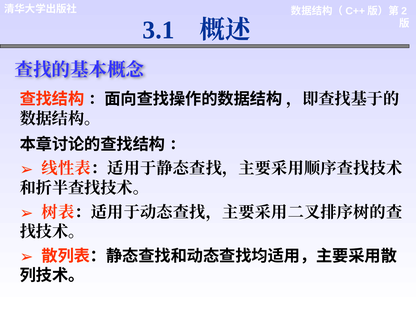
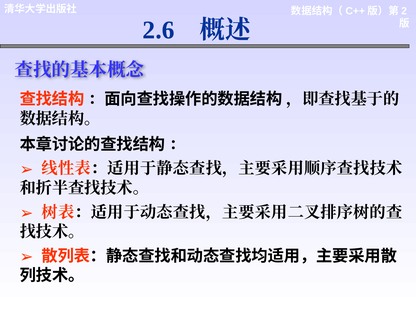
3.1: 3.1 -> 2.6 (159, 30)
